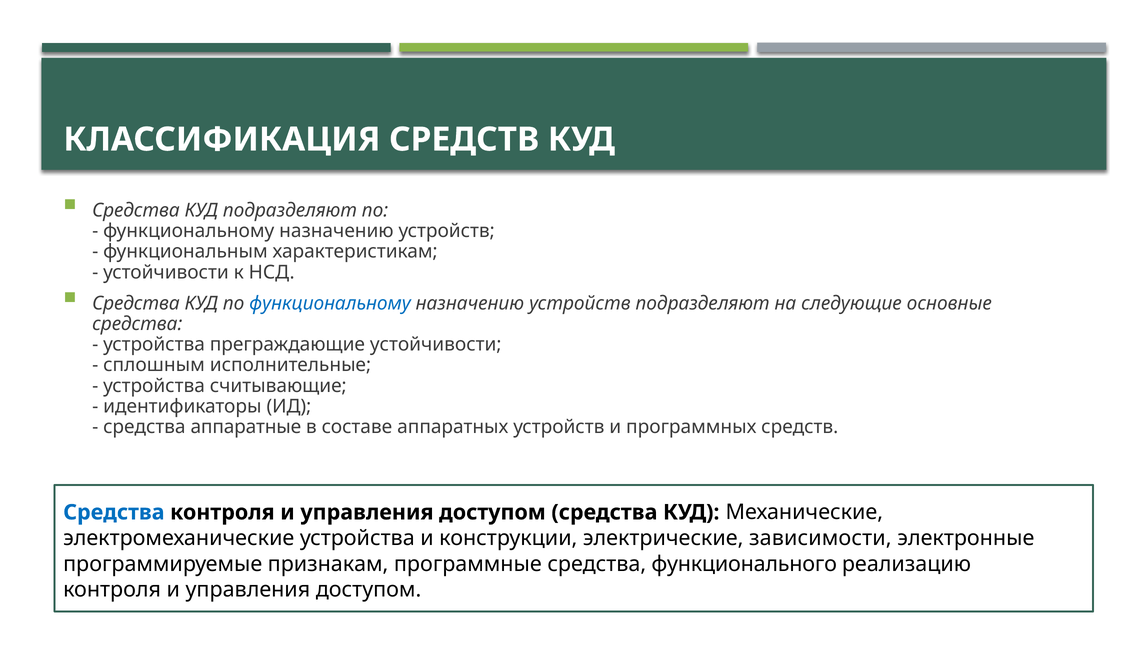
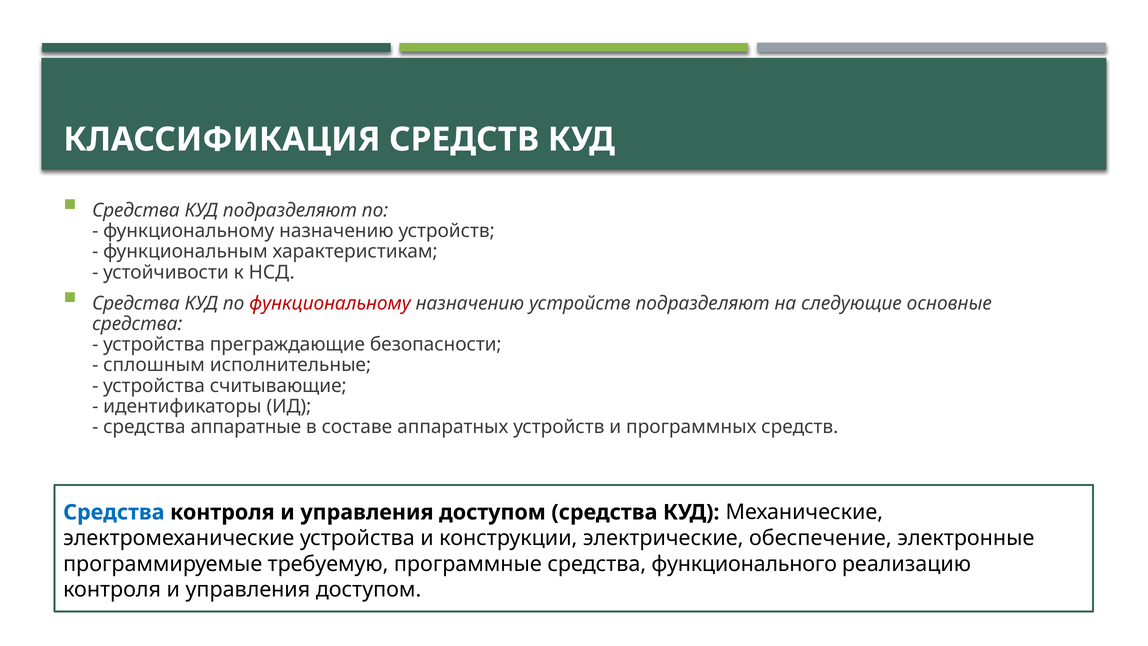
функциональному colour: blue -> red (330, 303)
преграждающие устойчивости: устойчивости -> безопасности (436, 344)
зависимости: зависимости -> обеспечение (820, 538)
признакам: признакам -> требуемую (328, 564)
